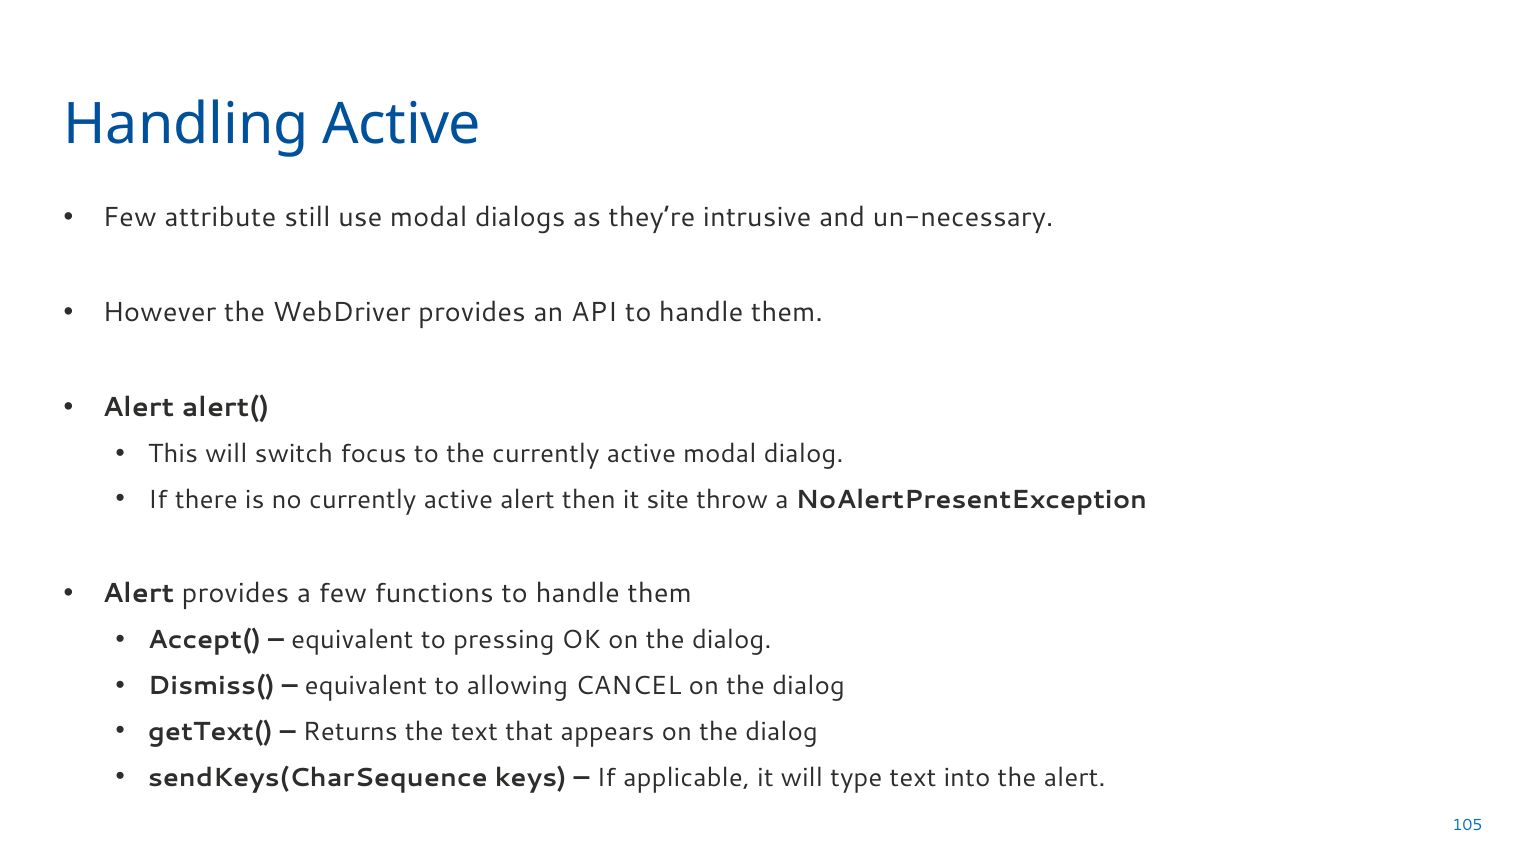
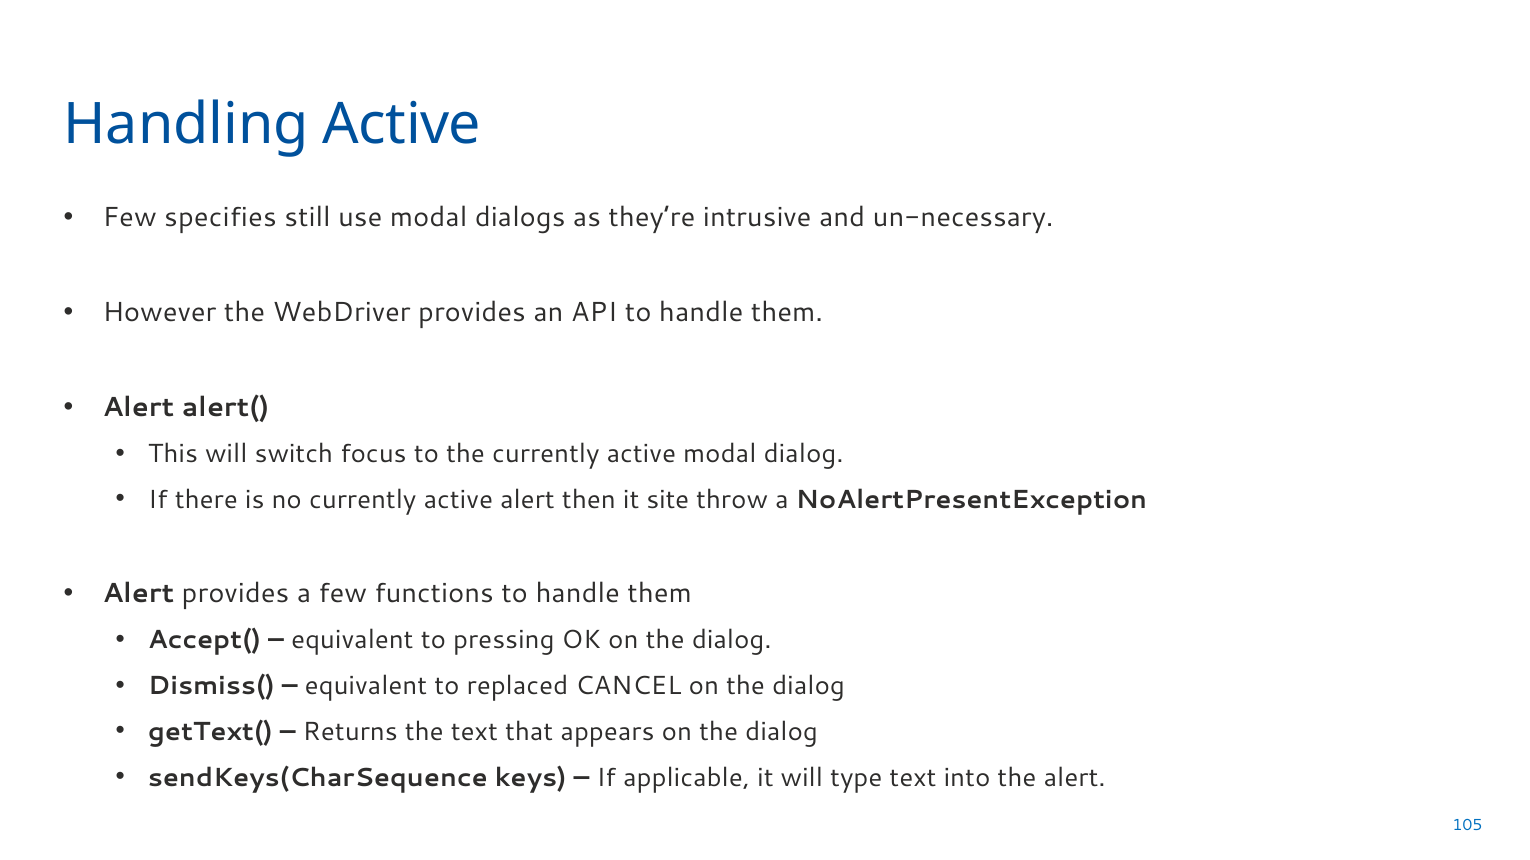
attribute: attribute -> specifies (220, 218)
allowing: allowing -> replaced (517, 687)
